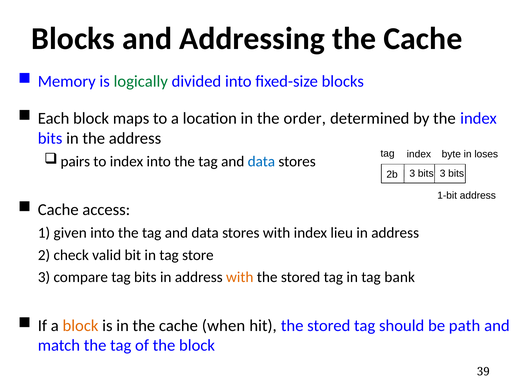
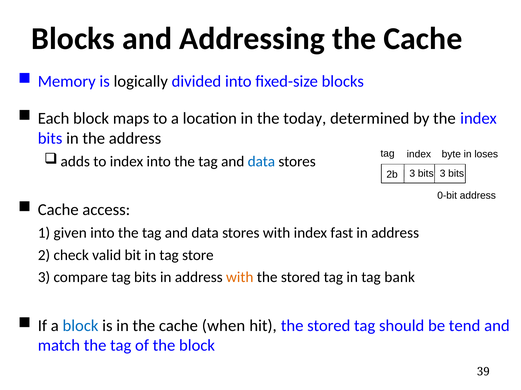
logically colour: green -> black (141, 81)
order: order -> today (305, 119)
pairs: pairs -> adds (75, 162)
1-bit: 1-bit -> 0-bit (447, 196)
lieu: lieu -> fast (342, 233)
block colour: orange -> blue (80, 326)
path: path -> tend (465, 326)
